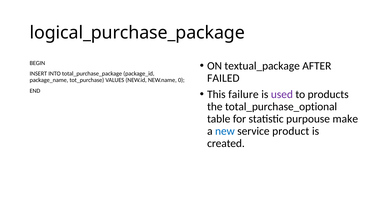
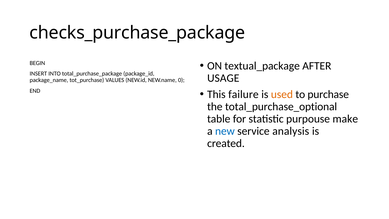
logical_purchase_package: logical_purchase_package -> checks_purchase_package (137, 33)
FAILED: FAILED -> USAGE (223, 78)
used colour: purple -> orange (282, 94)
products: products -> purchase (328, 94)
product: product -> analysis (291, 131)
